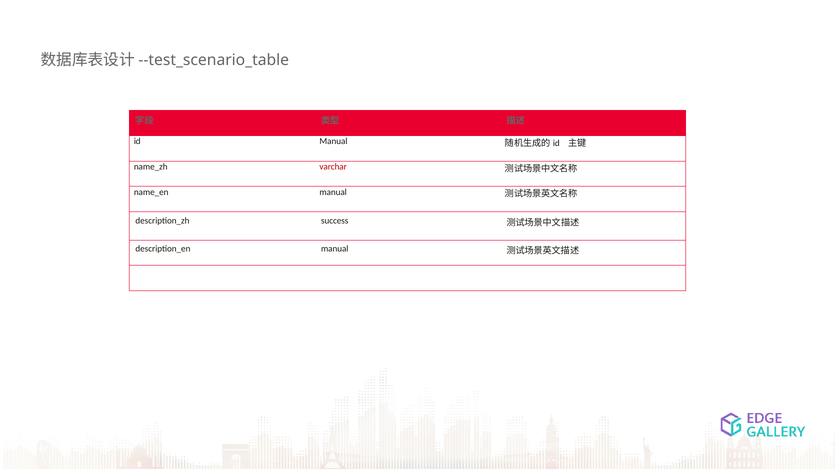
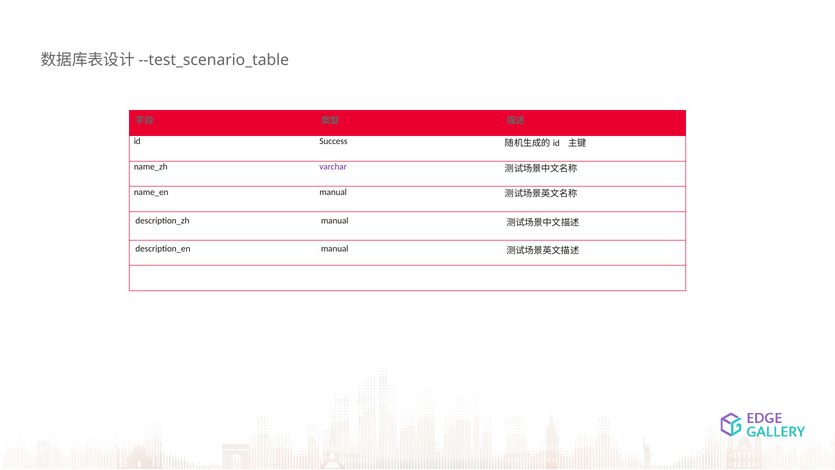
id Manual: Manual -> Success (333, 141)
varchar colour: red -> purple (333, 166)
success: success -> manual (335, 220)
